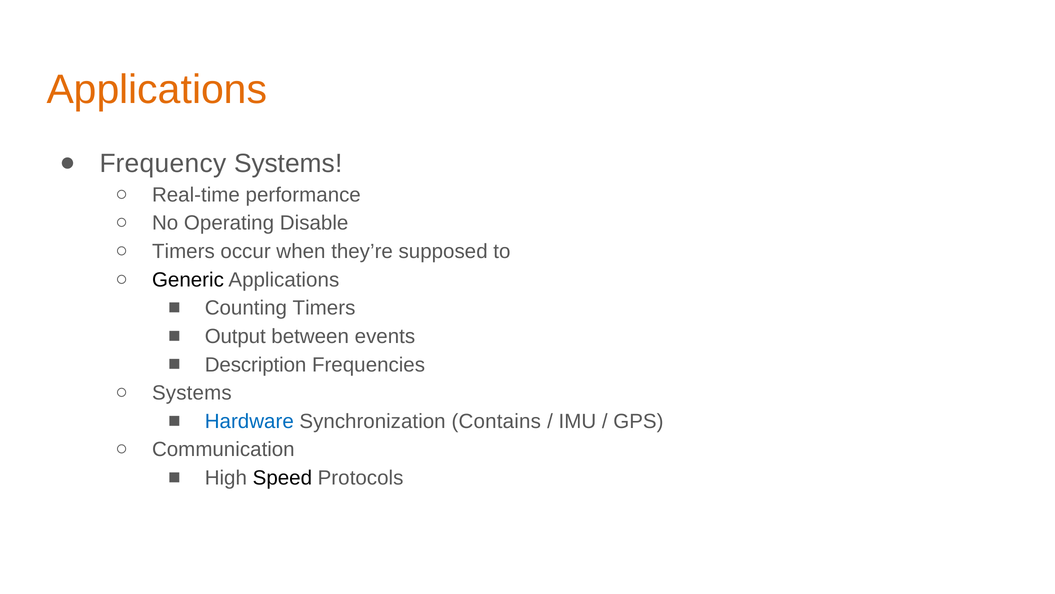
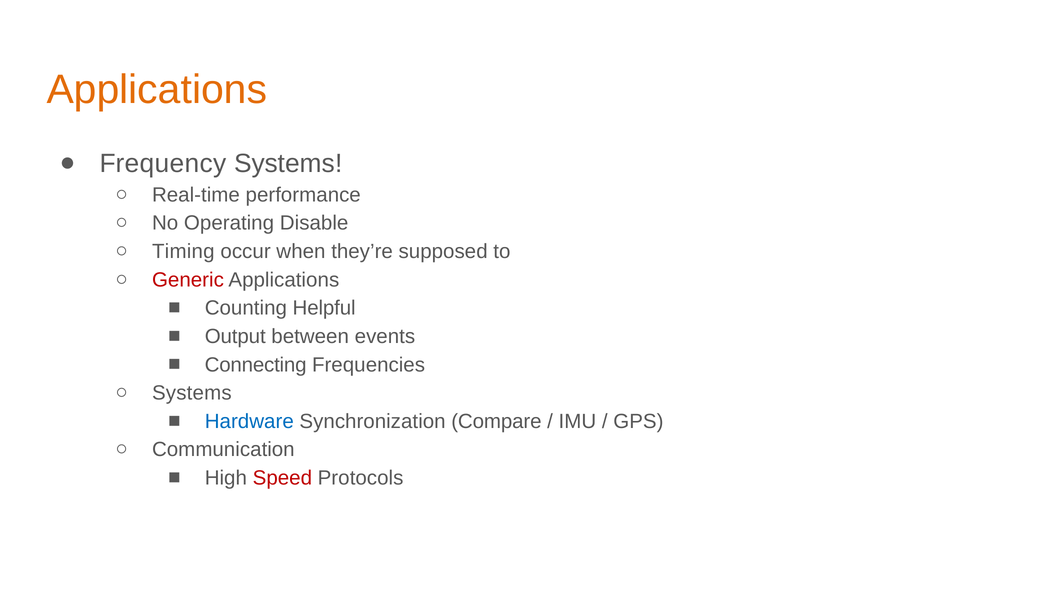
Timers: Timers -> Timing (183, 251)
Generic colour: black -> red (188, 280)
Counting Timers: Timers -> Helpful (324, 308)
Description: Description -> Connecting (256, 364)
Contains: Contains -> Compare (496, 421)
Speed colour: black -> red (282, 478)
